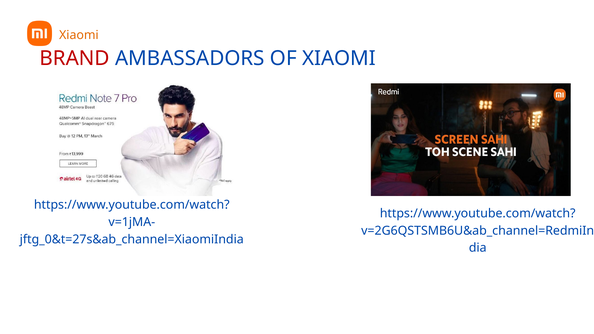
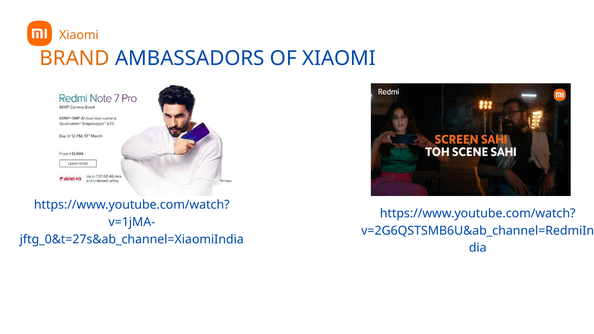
BRAND colour: red -> orange (75, 58)
